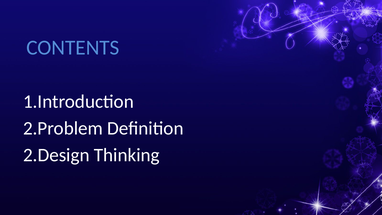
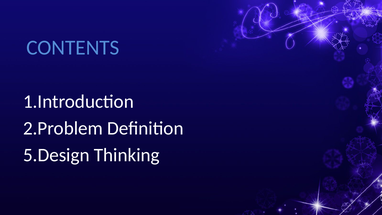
2.Design: 2.Design -> 5.Design (56, 155)
